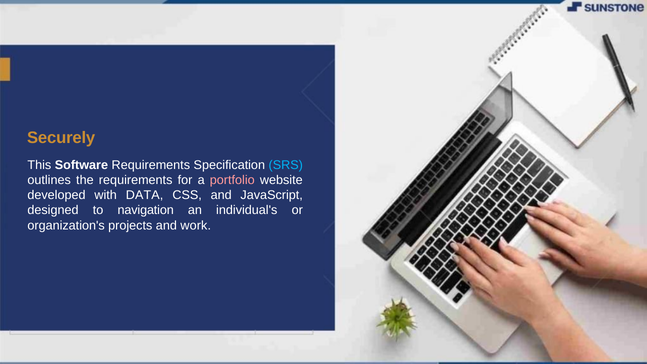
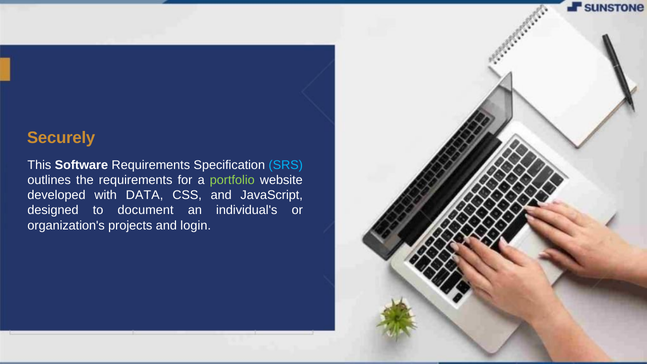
portfolio colour: pink -> light green (232, 180)
navigation: navigation -> document (146, 210)
work: work -> login (196, 225)
